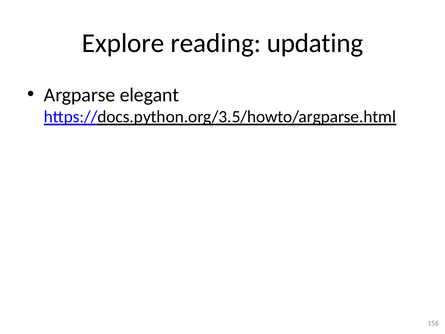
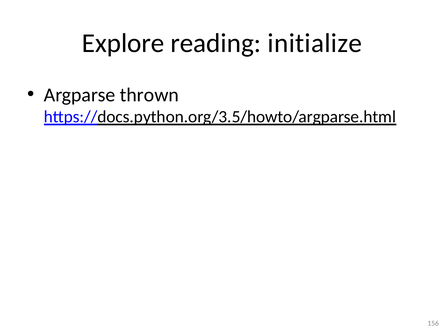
updating: updating -> initialize (315, 43)
elegant: elegant -> thrown (149, 95)
